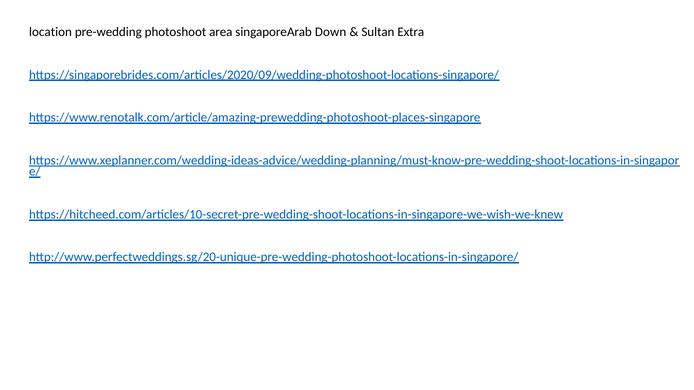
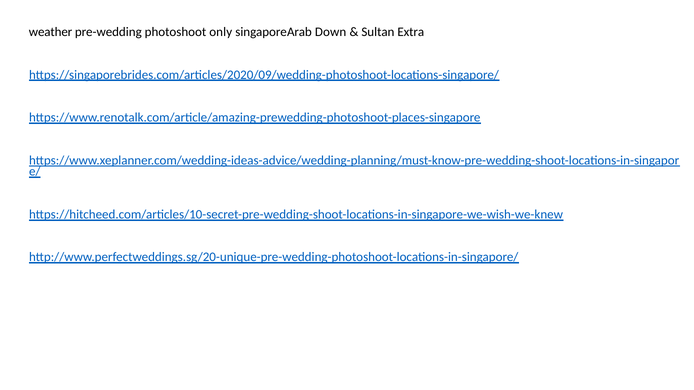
location: location -> weather (51, 32)
area: area -> only (221, 32)
